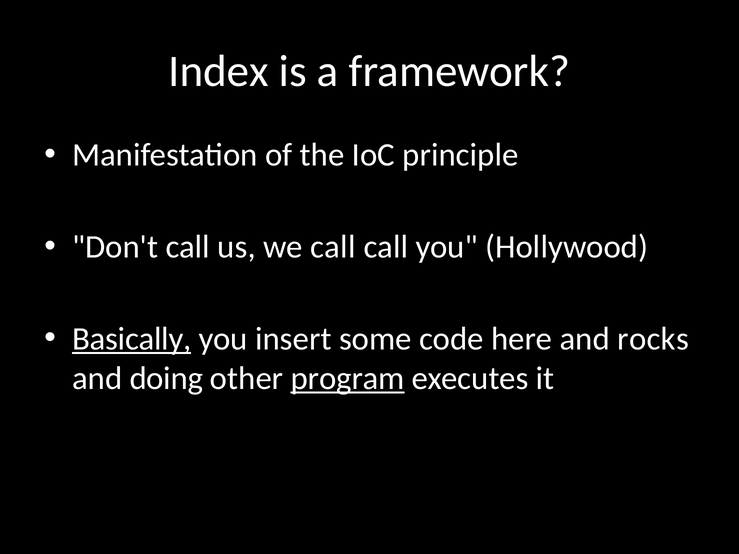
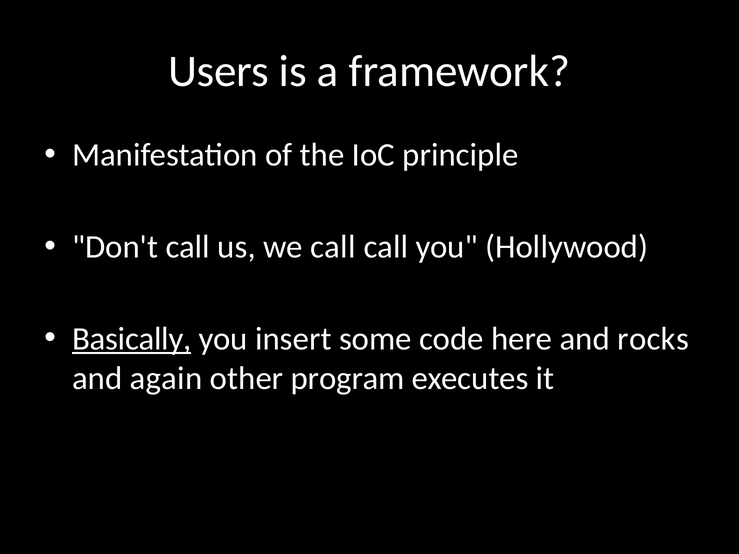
Index: Index -> Users (219, 72)
doing: doing -> again (166, 378)
program underline: present -> none (348, 378)
